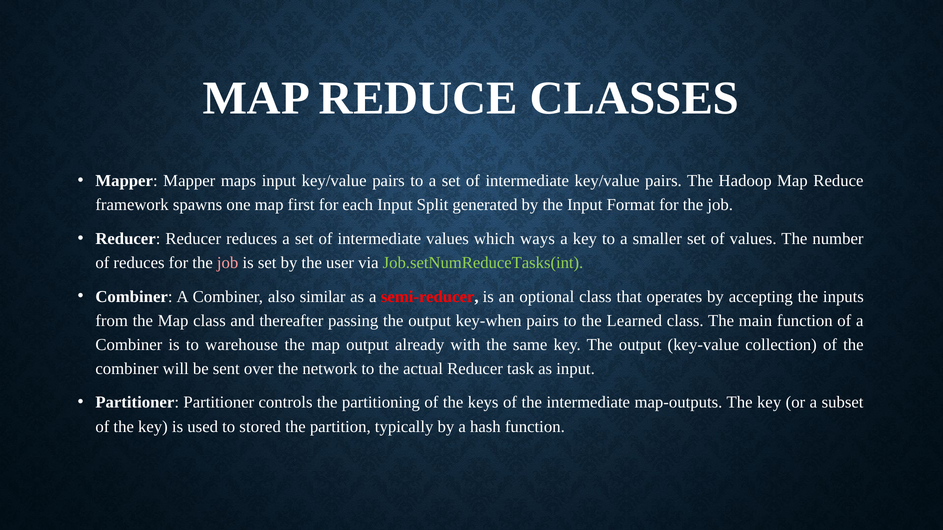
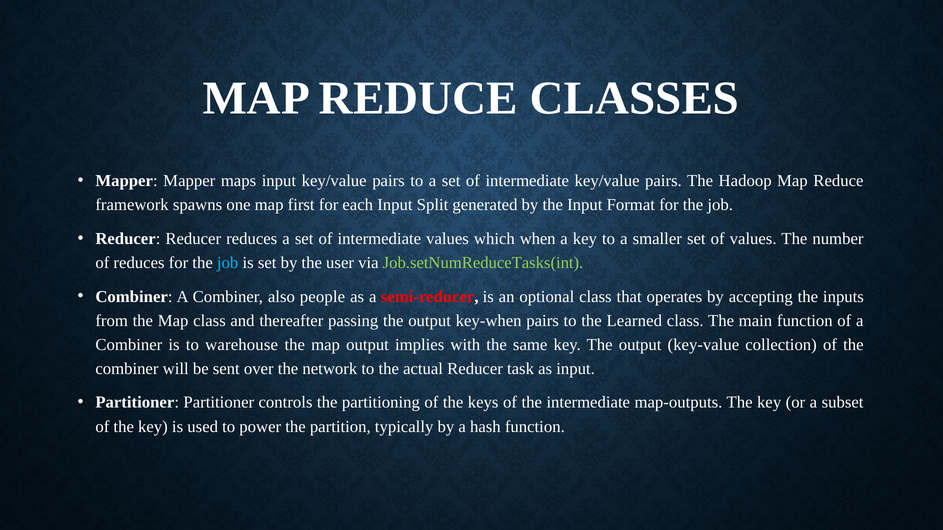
ways: ways -> when (538, 239)
job colour: pink -> light blue (228, 263)
similar: similar -> people (322, 297)
already: already -> implies (420, 345)
stored: stored -> power (260, 427)
